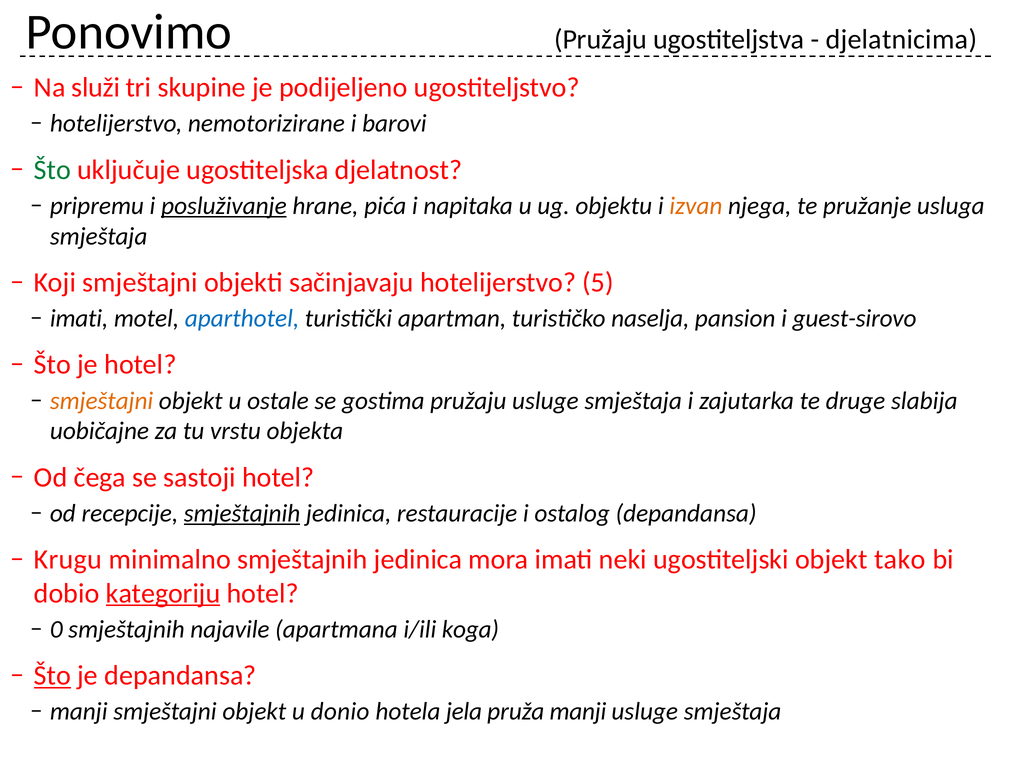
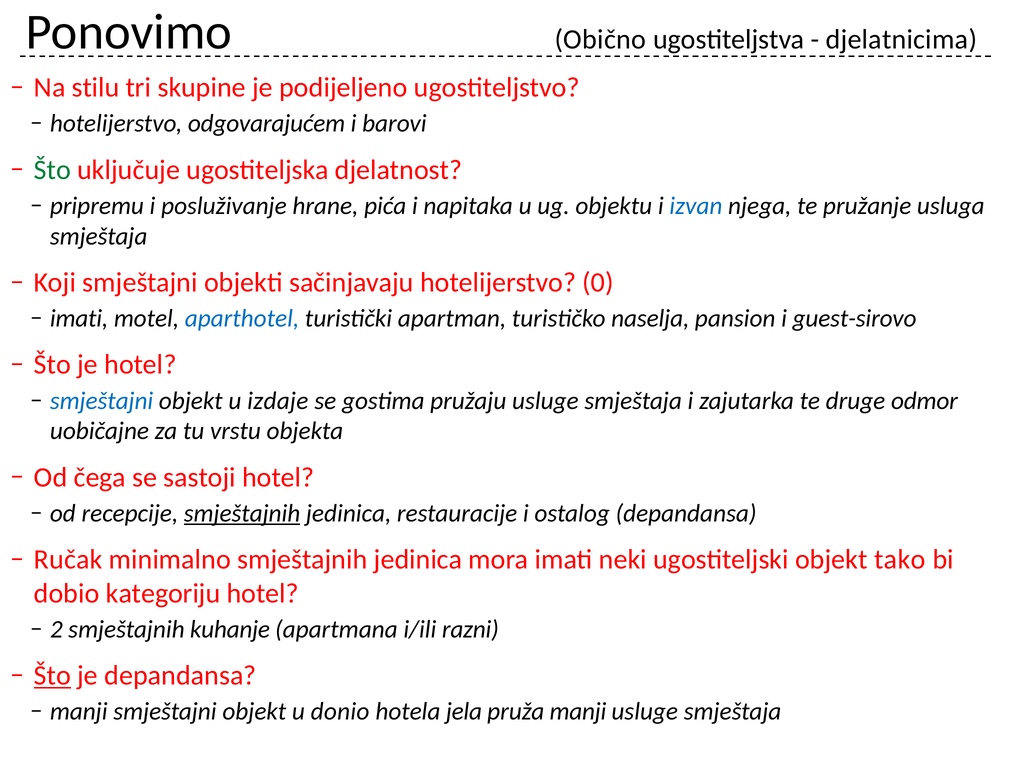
Ponovimo Pružaju: Pružaju -> Obično (600, 39)
služi: služi -> stilu (96, 88)
nemotorizirane: nemotorizirane -> odgovarajućem (267, 124)
posluživanje underline: present -> none (224, 206)
izvan colour: orange -> blue (696, 206)
5: 5 -> 0 (598, 283)
smještajni colour: orange -> blue (102, 401)
ostale: ostale -> izdaje (278, 401)
slabija: slabija -> odmor (924, 401)
Krugu: Krugu -> Ručak (68, 560)
kategoriju underline: present -> none (163, 594)
0: 0 -> 2 (56, 630)
najavile: najavile -> kuhanje (230, 630)
koga: koga -> razni (470, 630)
